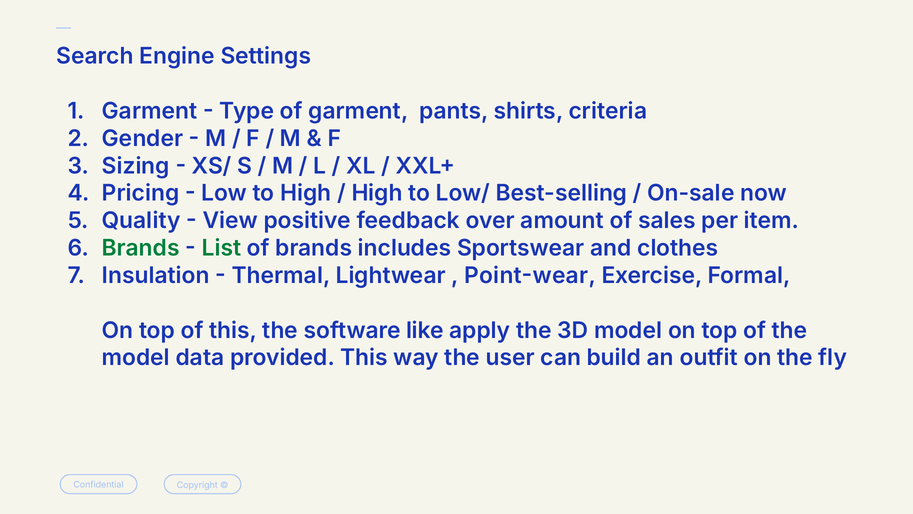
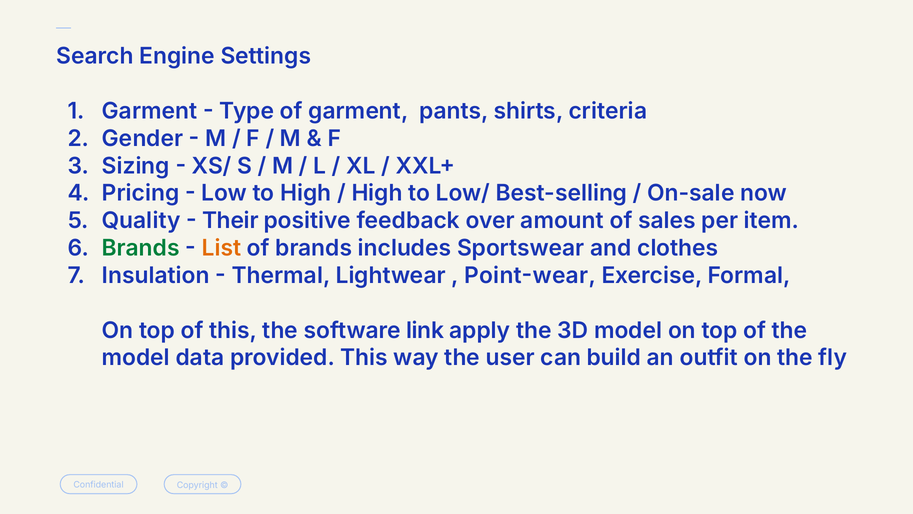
View: View -> Their (230, 221)
List colour: green -> orange (221, 248)
like: like -> link (425, 330)
